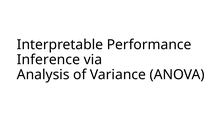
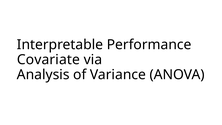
Inference: Inference -> Covariate (48, 60)
